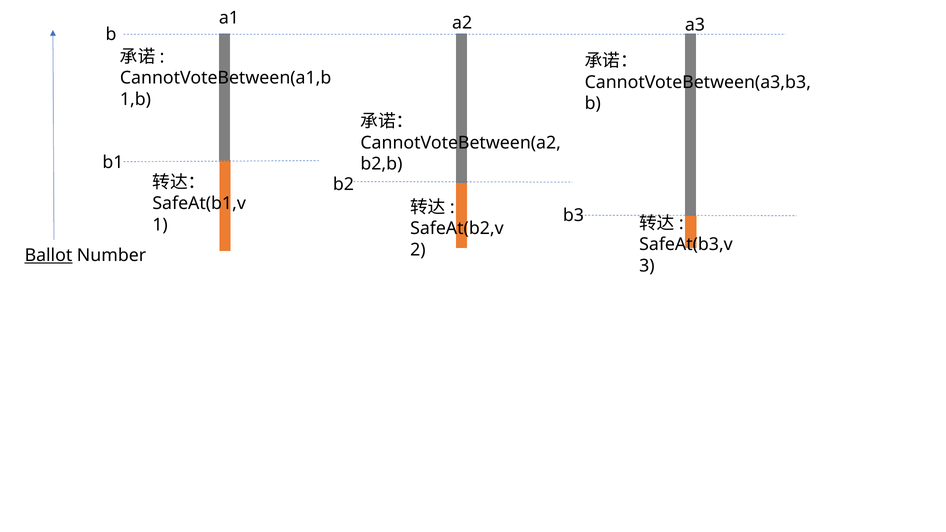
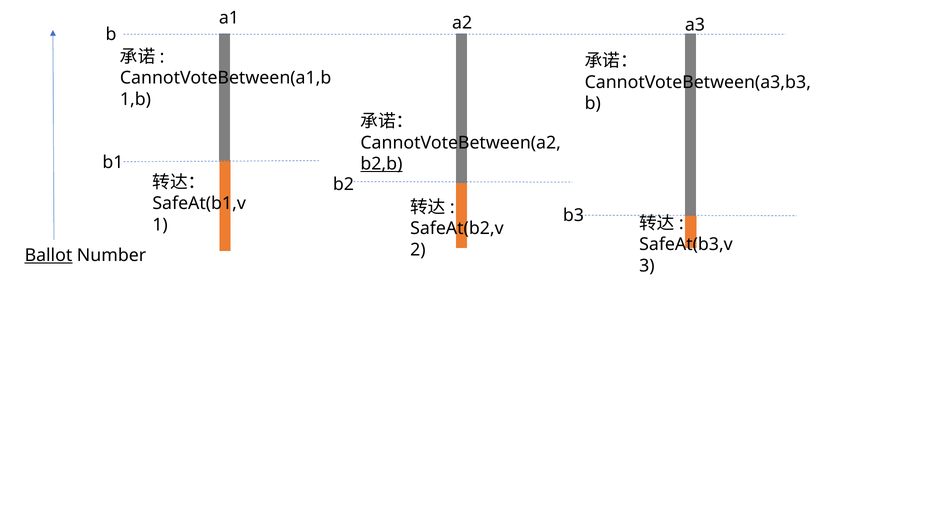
b2,b underline: none -> present (381, 164)
